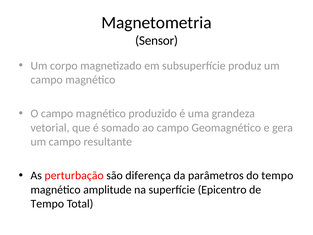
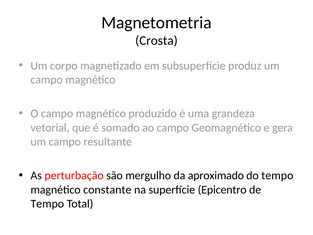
Sensor: Sensor -> Crosta (156, 41)
diferença: diferença -> mergulho (148, 175)
parâmetros: parâmetros -> aproximado (216, 175)
amplitude: amplitude -> constante (107, 189)
